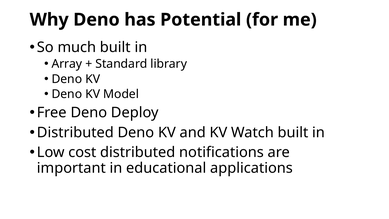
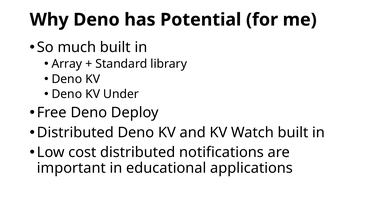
Model: Model -> Under (121, 94)
